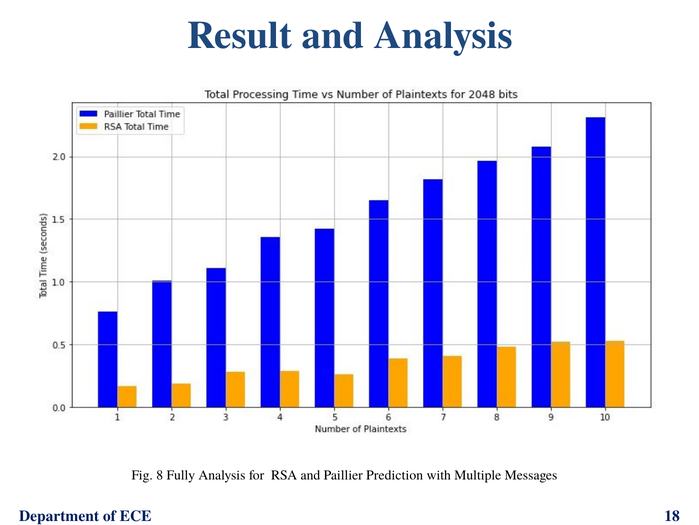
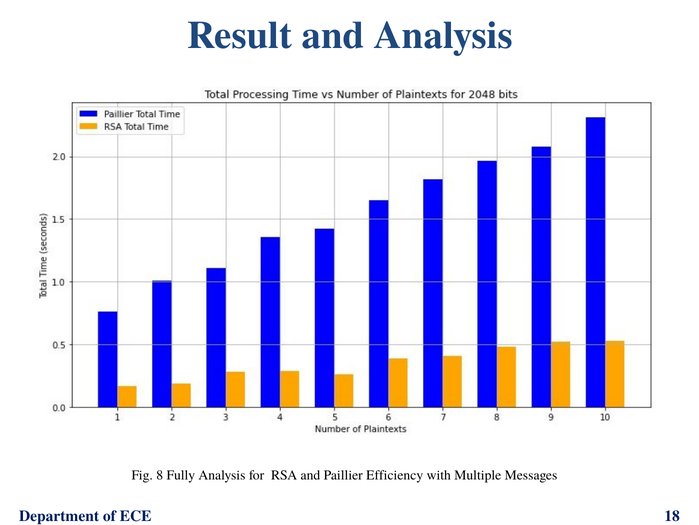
Prediction: Prediction -> Efficiency (395, 475)
